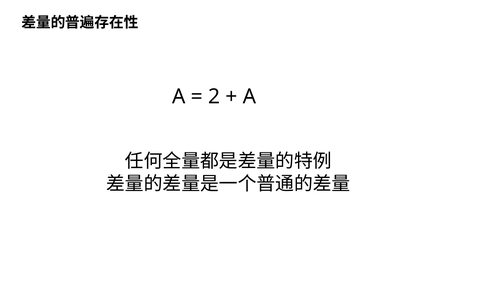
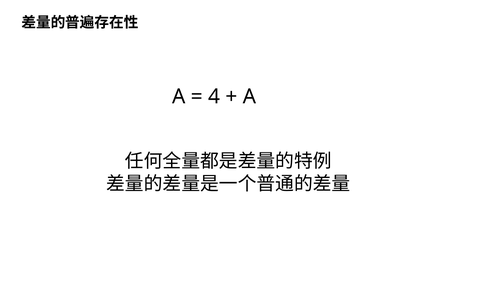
2: 2 -> 4 (214, 96)
